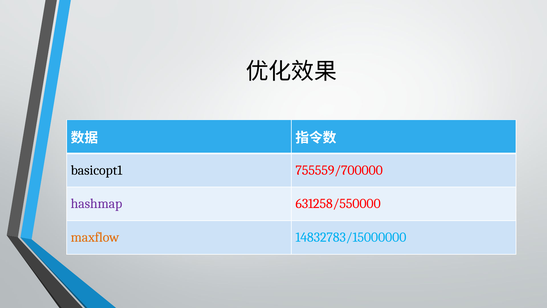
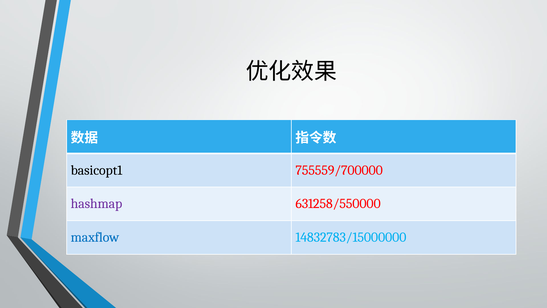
maxflow colour: orange -> blue (95, 237)
